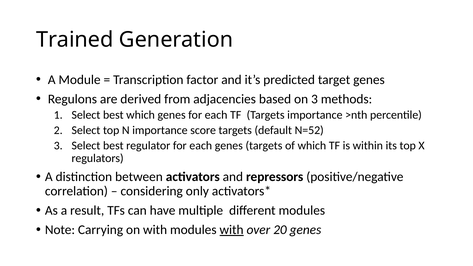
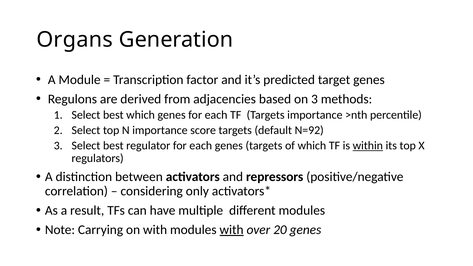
Trained: Trained -> Organs (75, 40)
N=52: N=52 -> N=92 (309, 130)
within underline: none -> present (368, 146)
